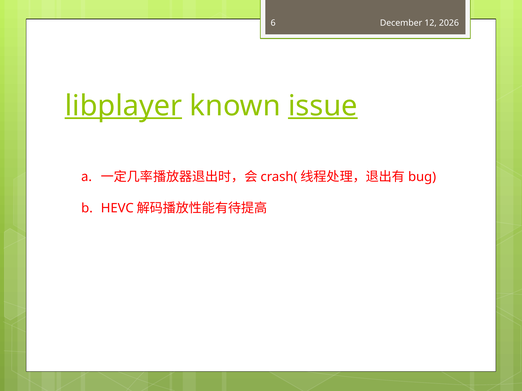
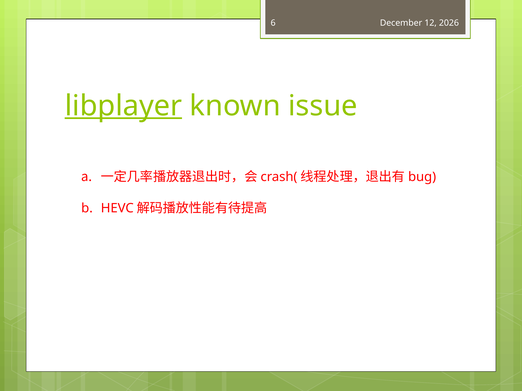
issue underline: present -> none (323, 106)
